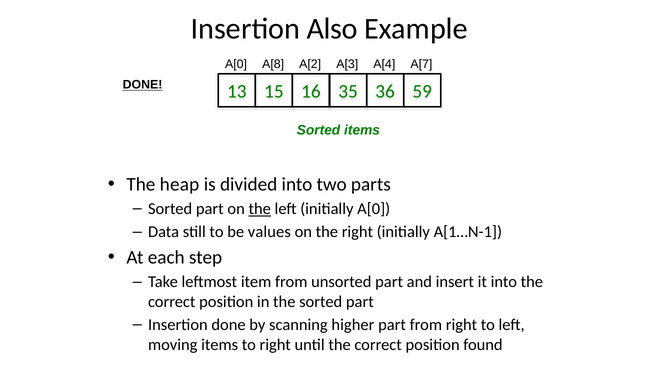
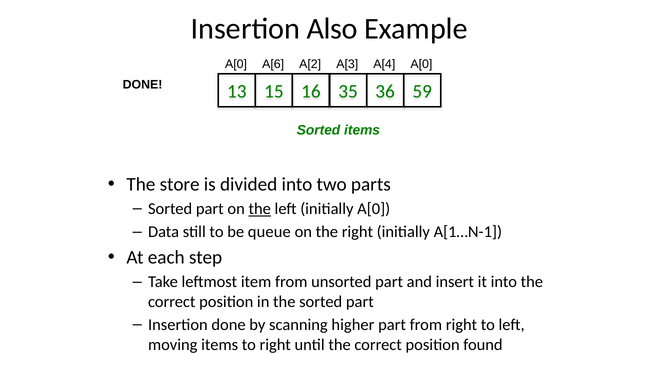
A[8: A[8 -> A[6 (273, 64)
A[7: A[7 -> A[0 (421, 64)
DONE underline: present -> none (143, 85)
heap: heap -> store (180, 184)
values: values -> queue (269, 232)
